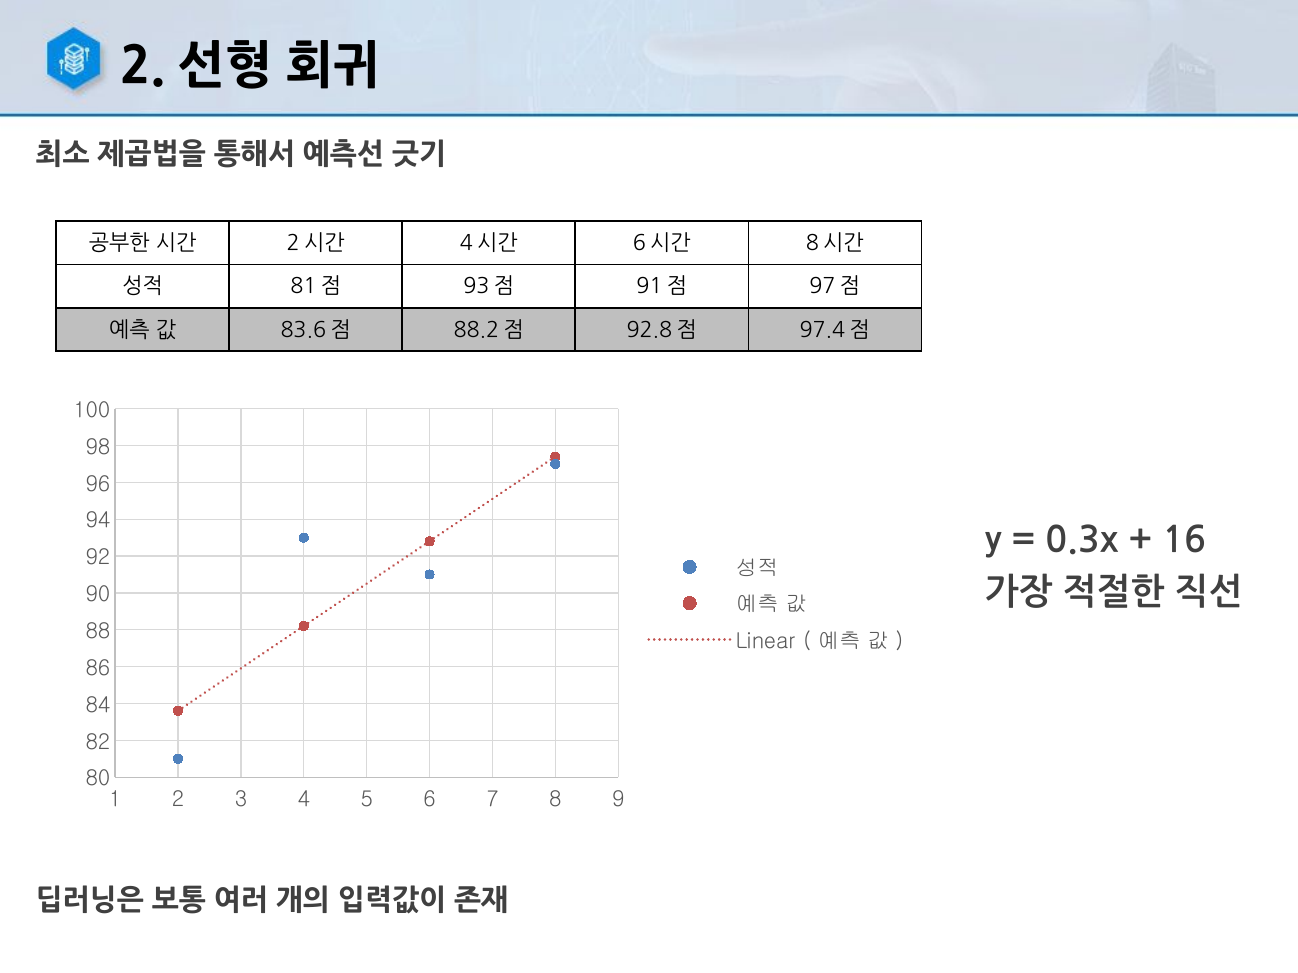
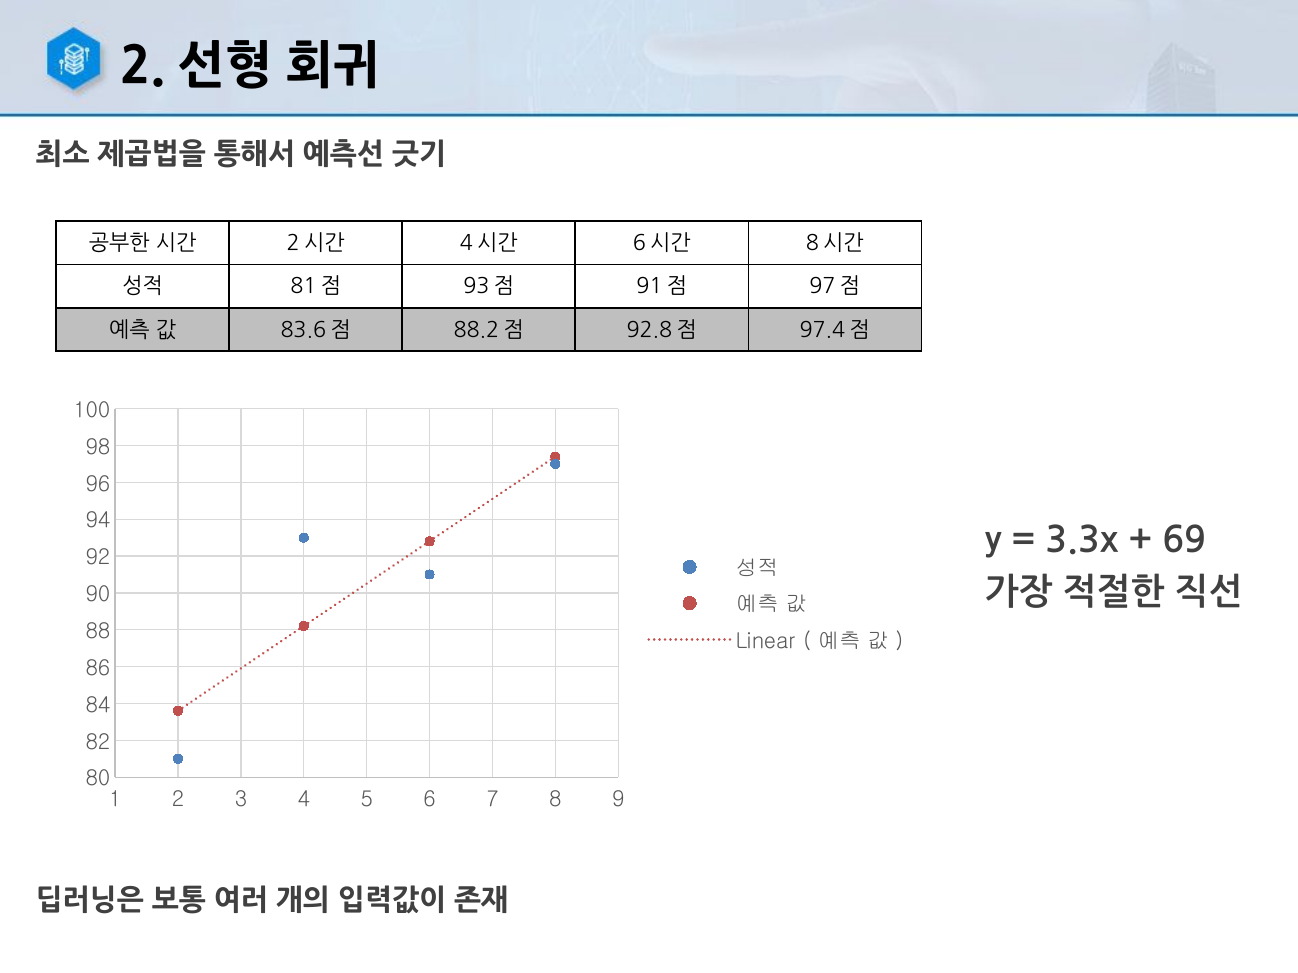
0.3x: 0.3x -> 3.3x (1082, 541)
16: 16 -> 69 (1184, 541)
